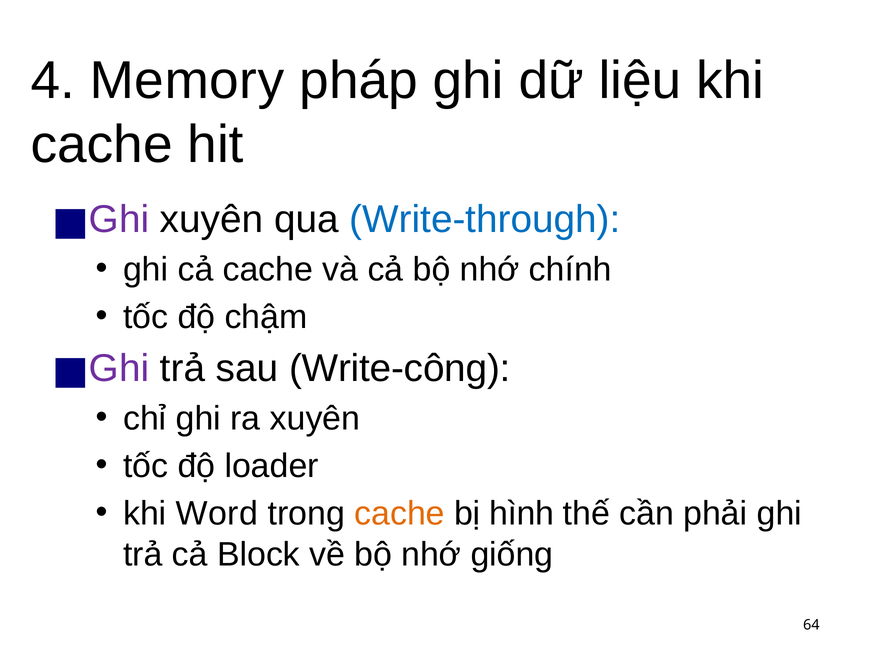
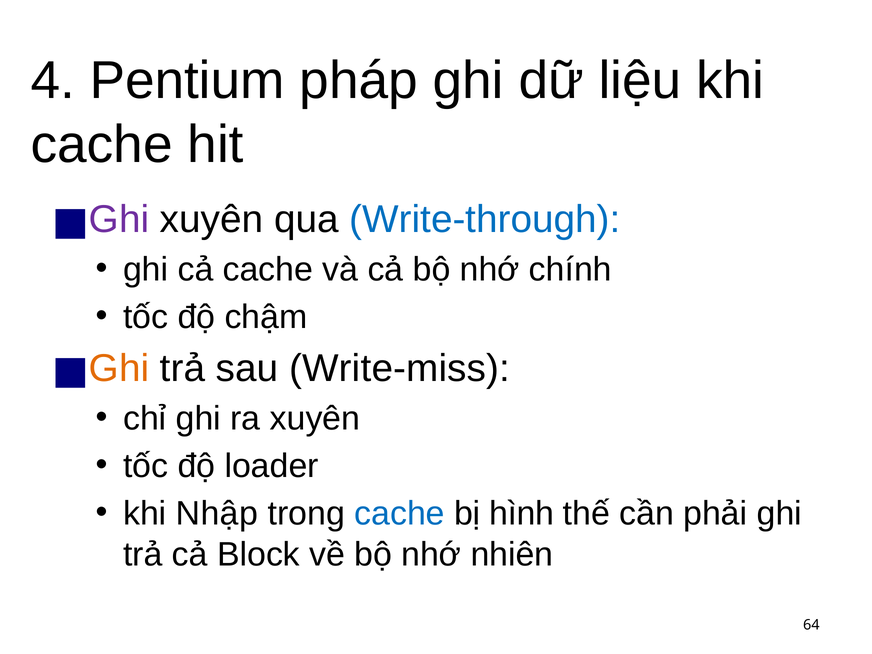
Memory: Memory -> Pentium (187, 81)
Ghi colour: purple -> orange (119, 369)
Write-công: Write-công -> Write-miss (400, 369)
Word: Word -> Nhập (217, 514)
cache colour: orange -> blue (399, 514)
giống: giống -> nhiên (512, 554)
